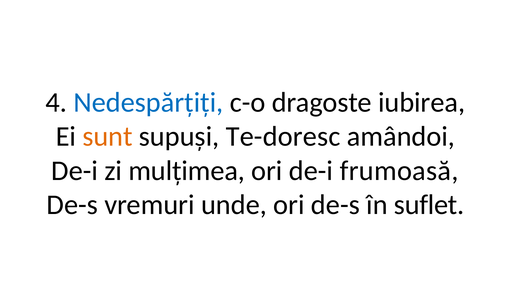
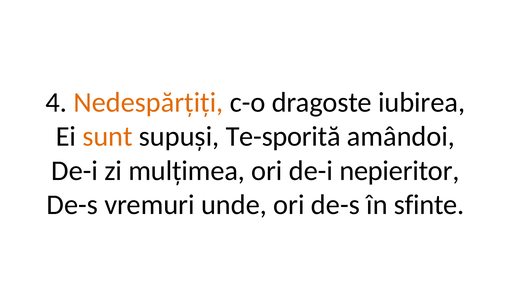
Nedespărțiți colour: blue -> orange (148, 102)
Te-doresc: Te-doresc -> Te-sporită (283, 136)
frumoasă: frumoasă -> nepieritor (399, 170)
suflet: suflet -> sfinte (429, 204)
